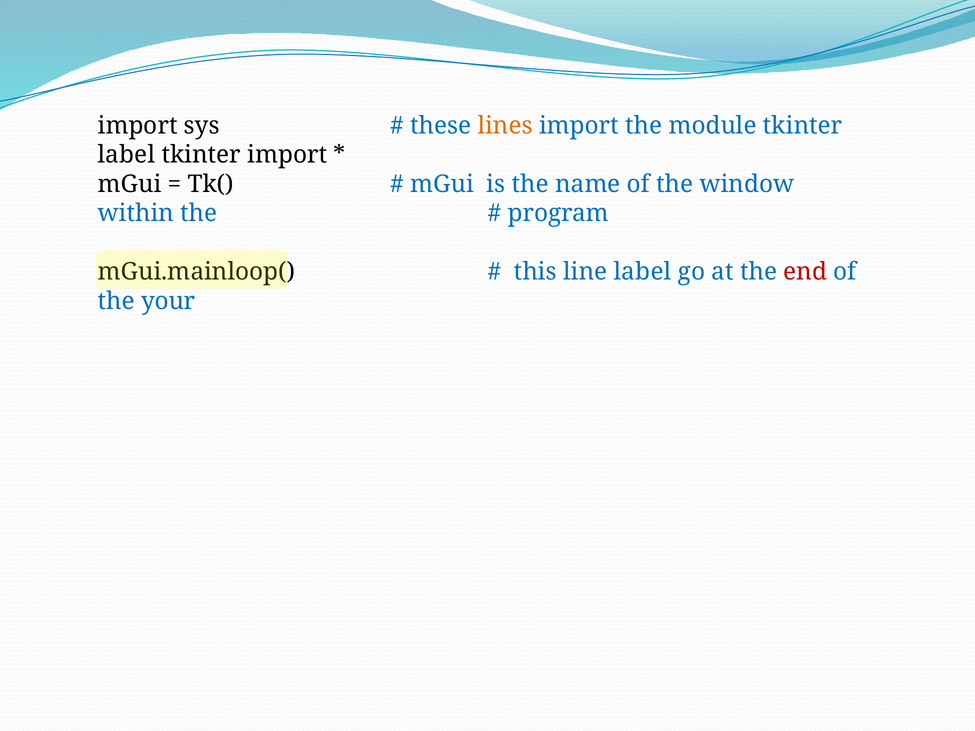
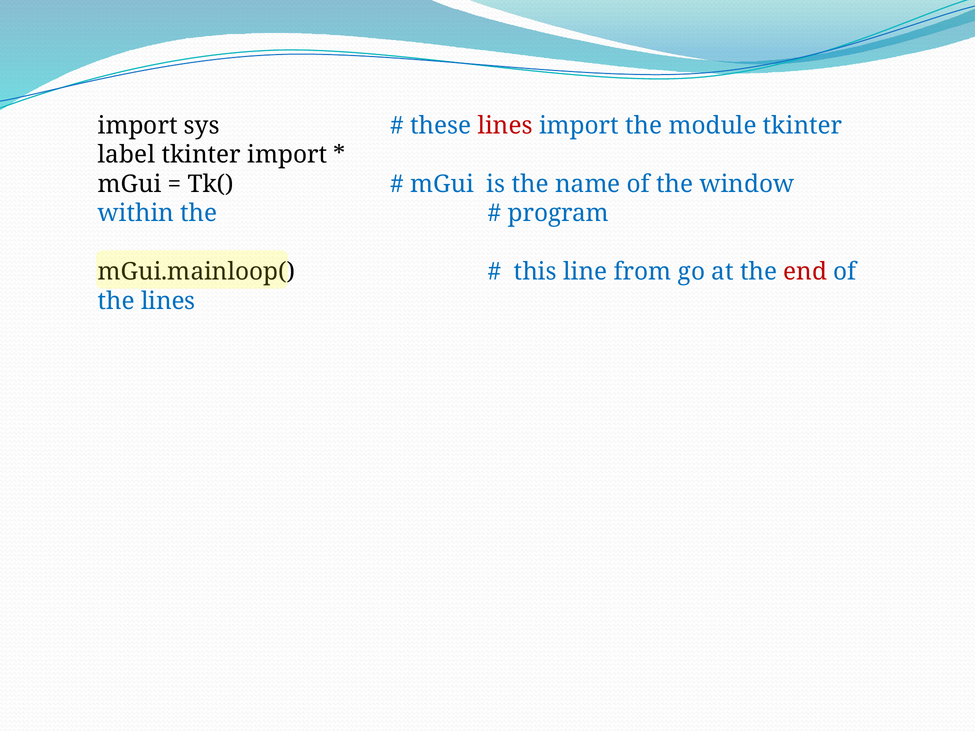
lines colour: orange -> red (505, 126)
line label: label -> from (643, 272)
the your: your -> lines (168, 301)
